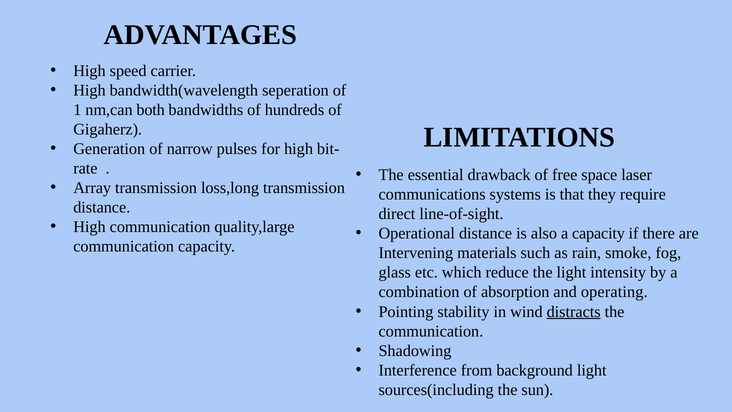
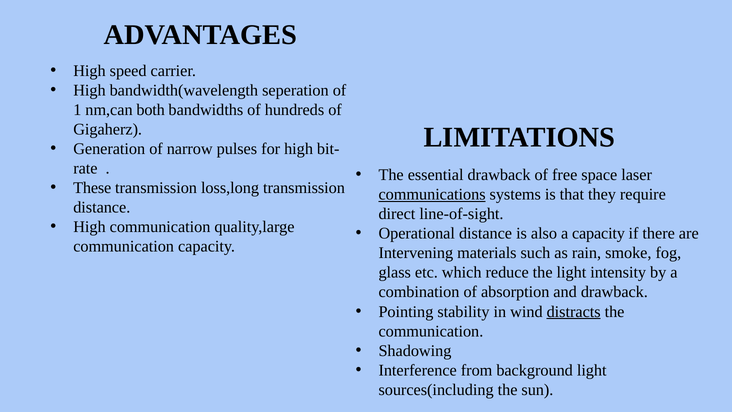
Array: Array -> These (92, 188)
communications underline: none -> present (432, 194)
and operating: operating -> drawback (614, 292)
